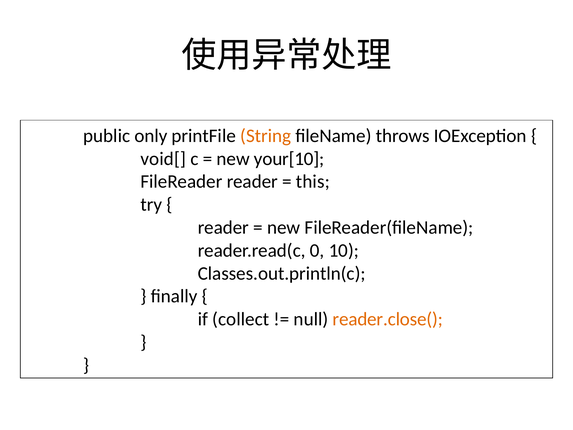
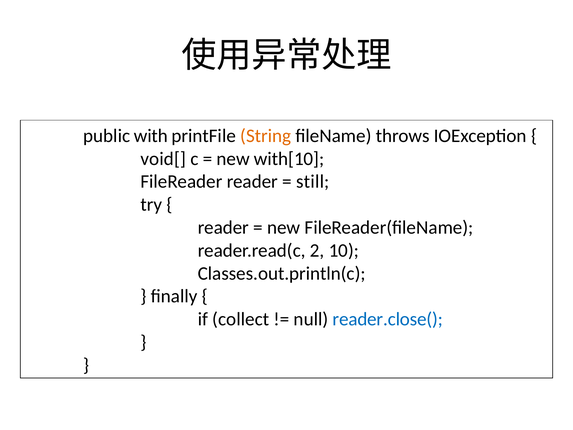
only: only -> with (151, 136)
your[10: your[10 -> with[10 (289, 159)
this: this -> still (313, 182)
0: 0 -> 2 (317, 250)
reader.close( colour: orange -> blue (388, 319)
